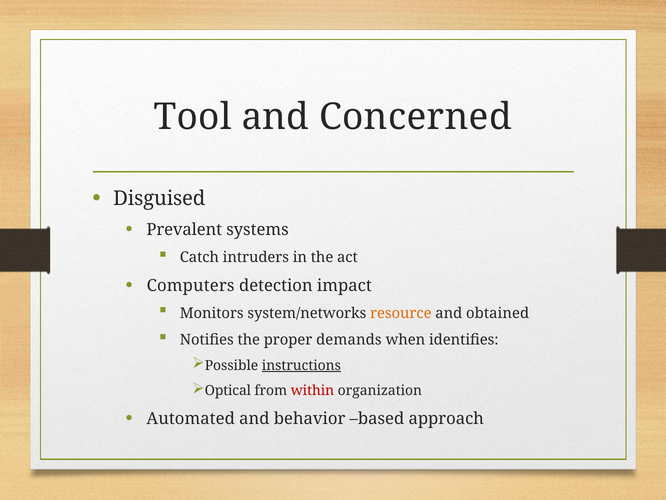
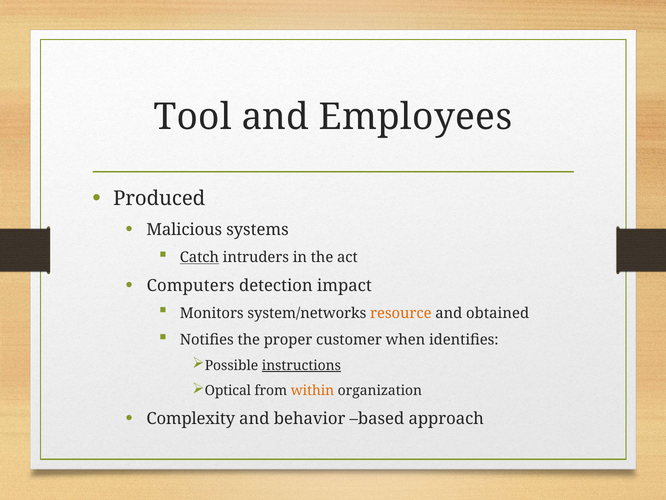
Concerned: Concerned -> Employees (415, 117)
Disguised: Disguised -> Produced (159, 198)
Prevalent: Prevalent -> Malicious (184, 230)
Catch underline: none -> present (199, 257)
demands: demands -> customer (349, 340)
within colour: red -> orange (312, 390)
Automated: Automated -> Complexity (191, 418)
